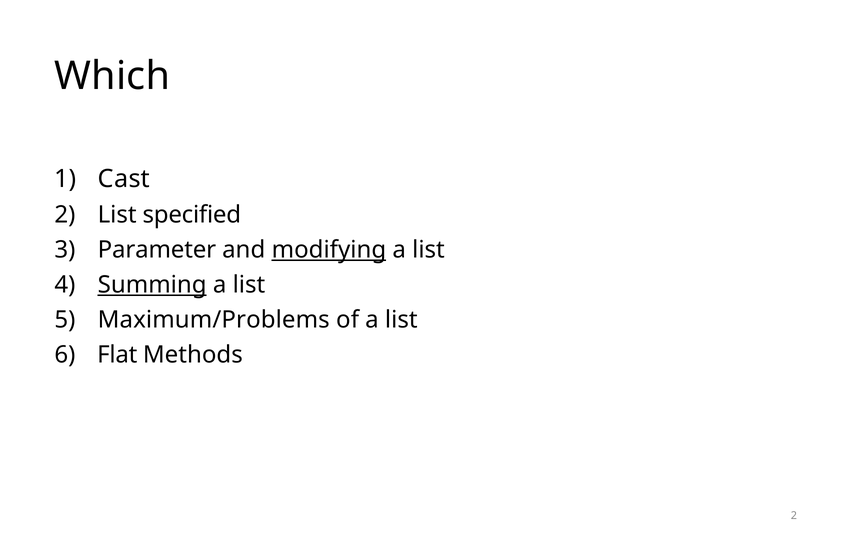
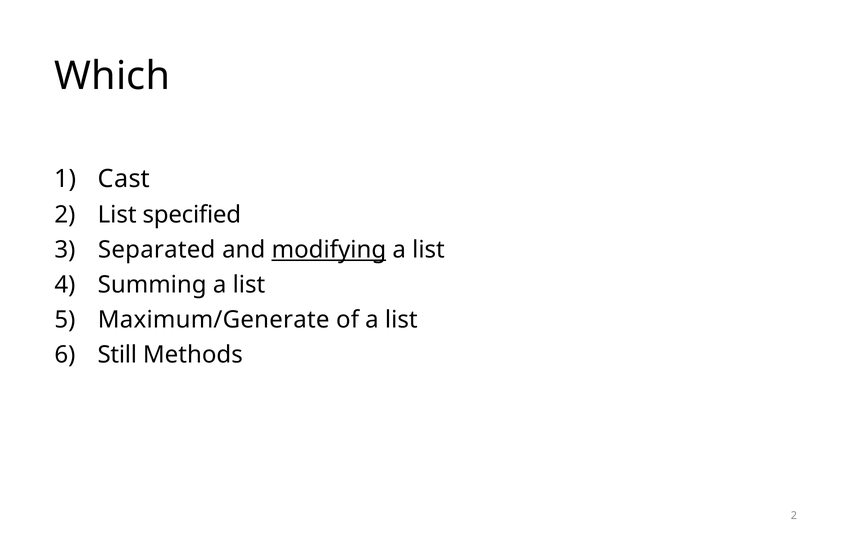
Parameter: Parameter -> Separated (157, 250)
Summing underline: present -> none (152, 285)
Maximum/Problems: Maximum/Problems -> Maximum/Generate (214, 320)
Flat: Flat -> Still (117, 354)
